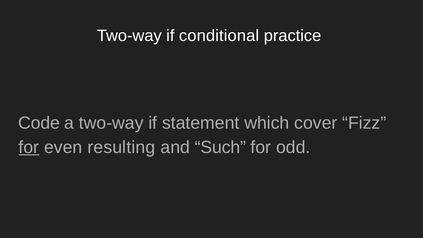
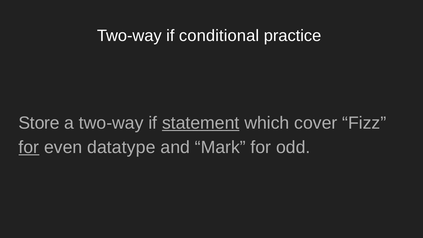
Code: Code -> Store (39, 123)
statement underline: none -> present (201, 123)
resulting: resulting -> datatype (121, 147)
Such: Such -> Mark (220, 147)
